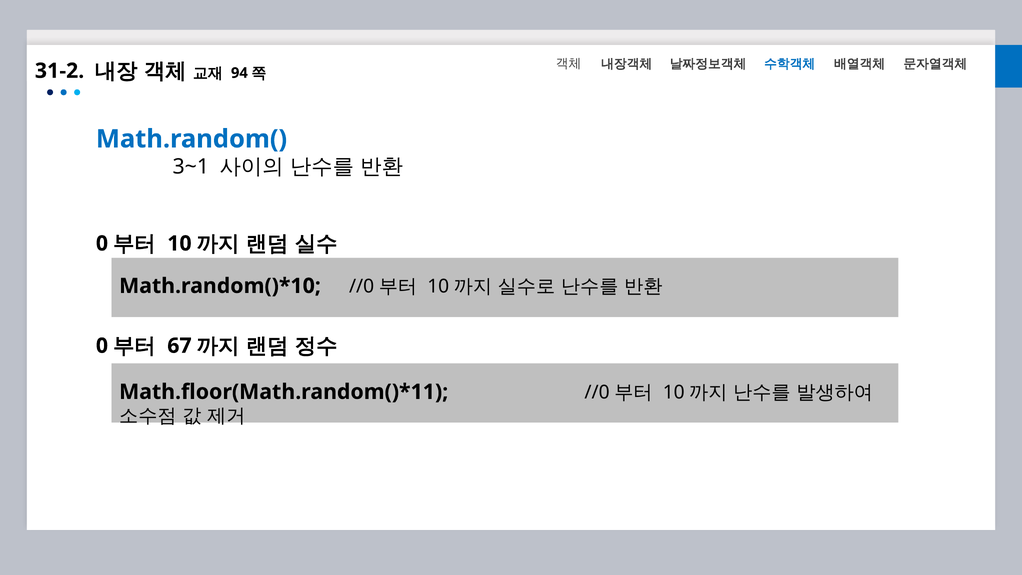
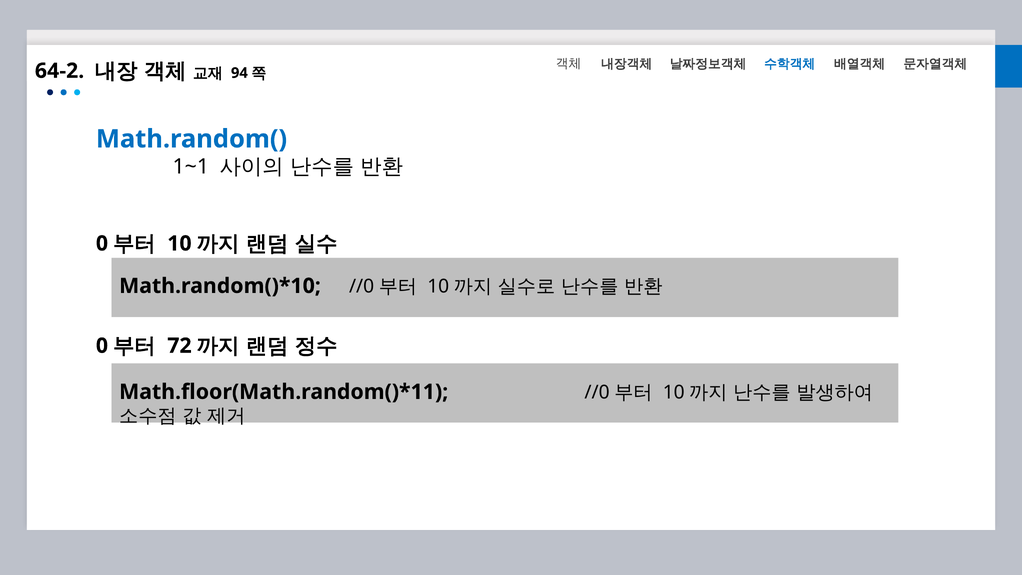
31-2: 31-2 -> 64-2 (60, 71)
3~1: 3~1 -> 1~1 (191, 167)
67: 67 -> 72 (179, 346)
